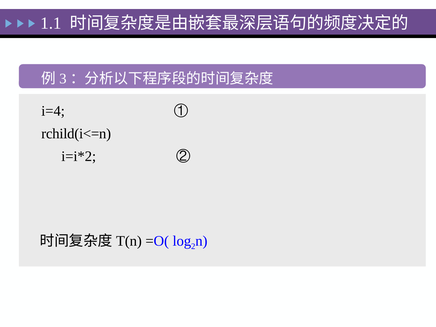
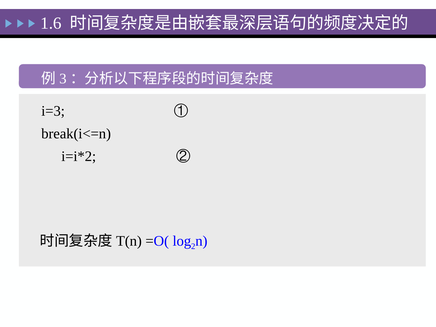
1.1: 1.1 -> 1.6 (51, 23)
i=4: i=4 -> i=3 (53, 111)
rchild(i<=n: rchild(i<=n -> break(i<=n (76, 134)
